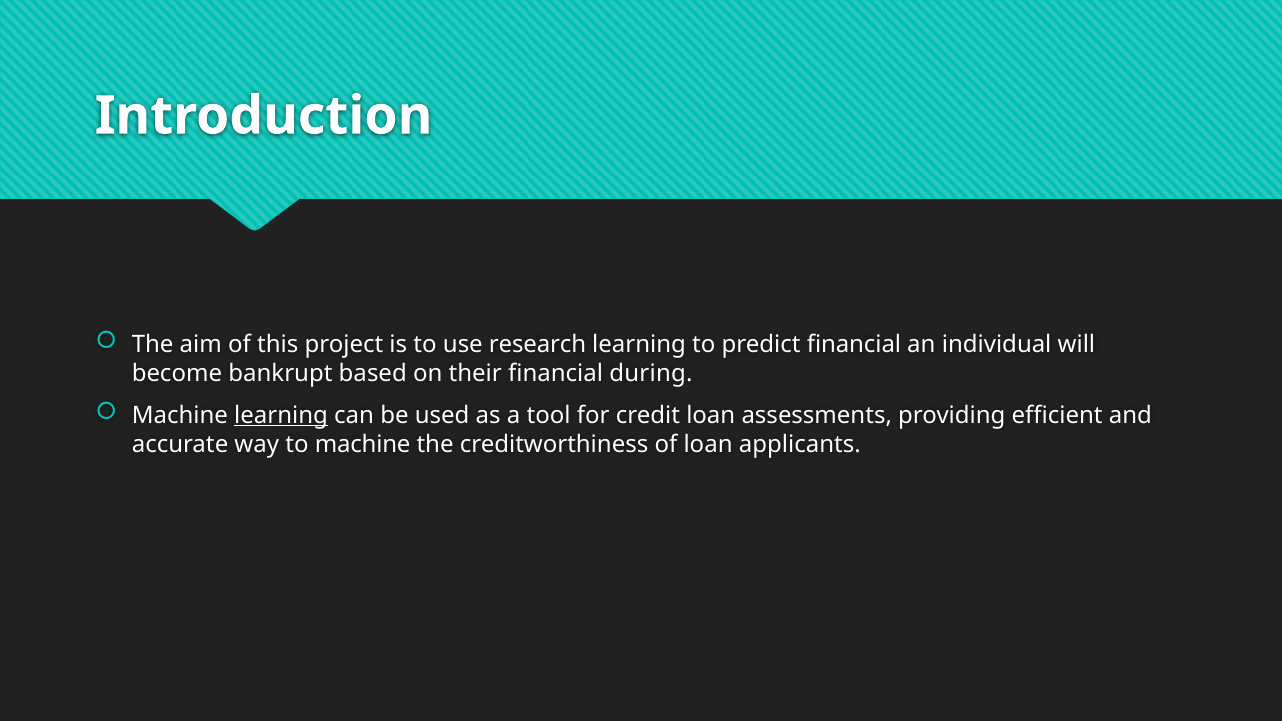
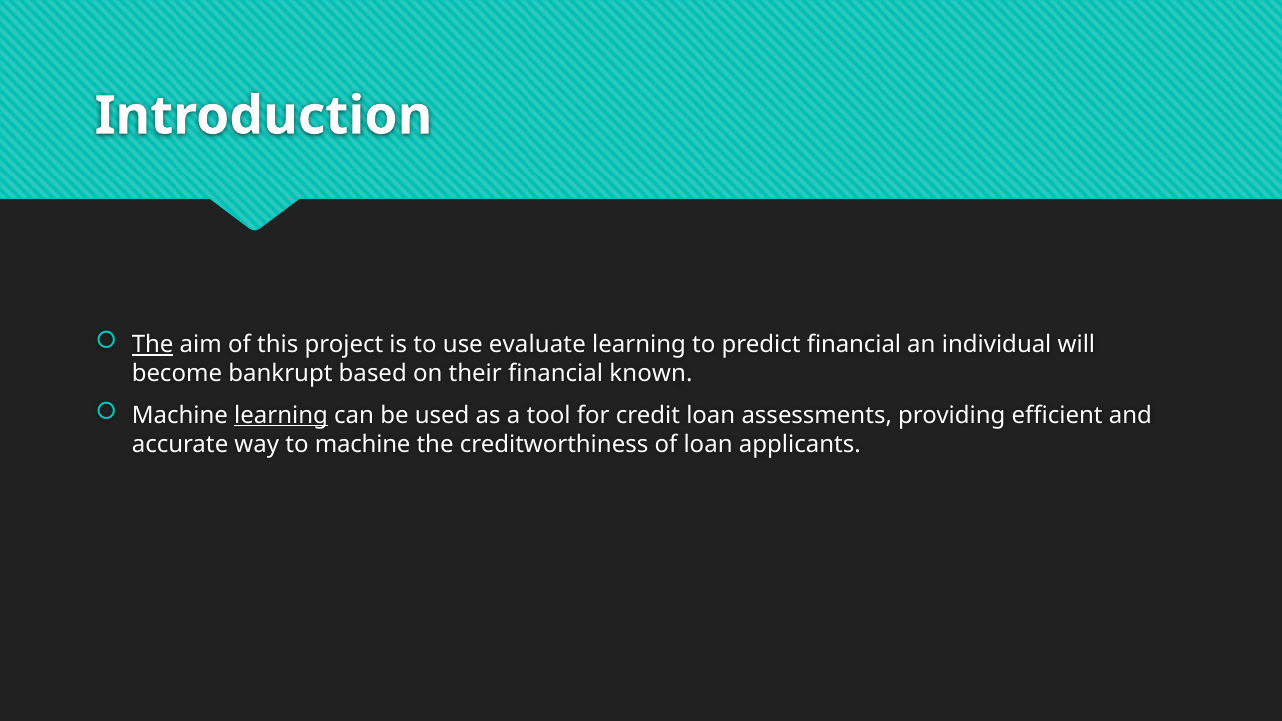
The underline: none -> present (153, 345)
research: research -> evaluate (537, 345)
during: during -> known (651, 374)
